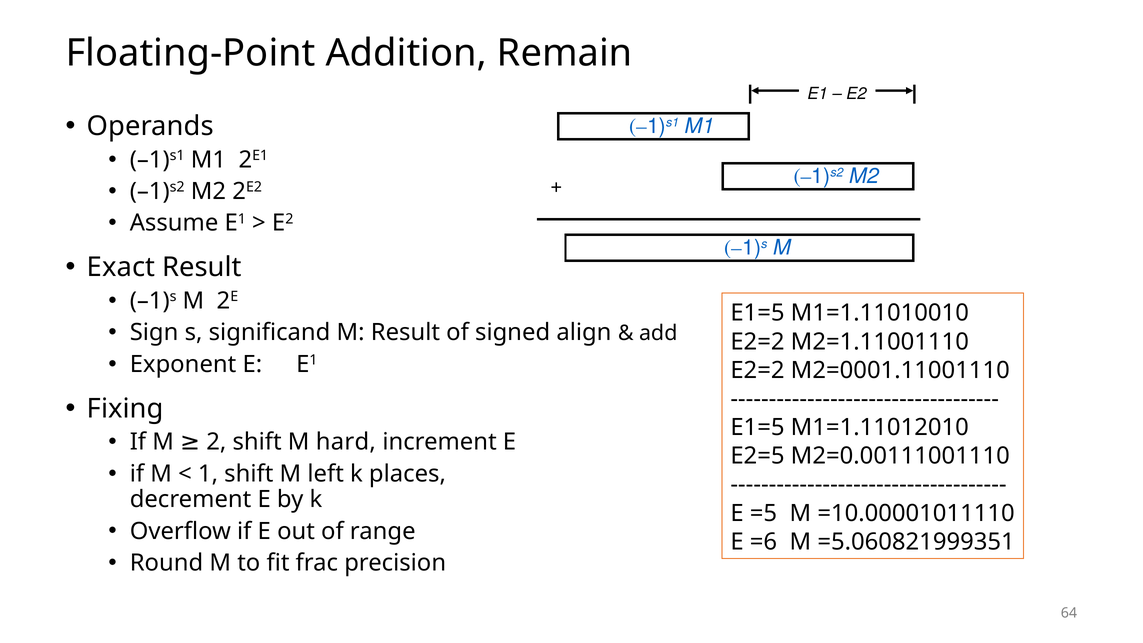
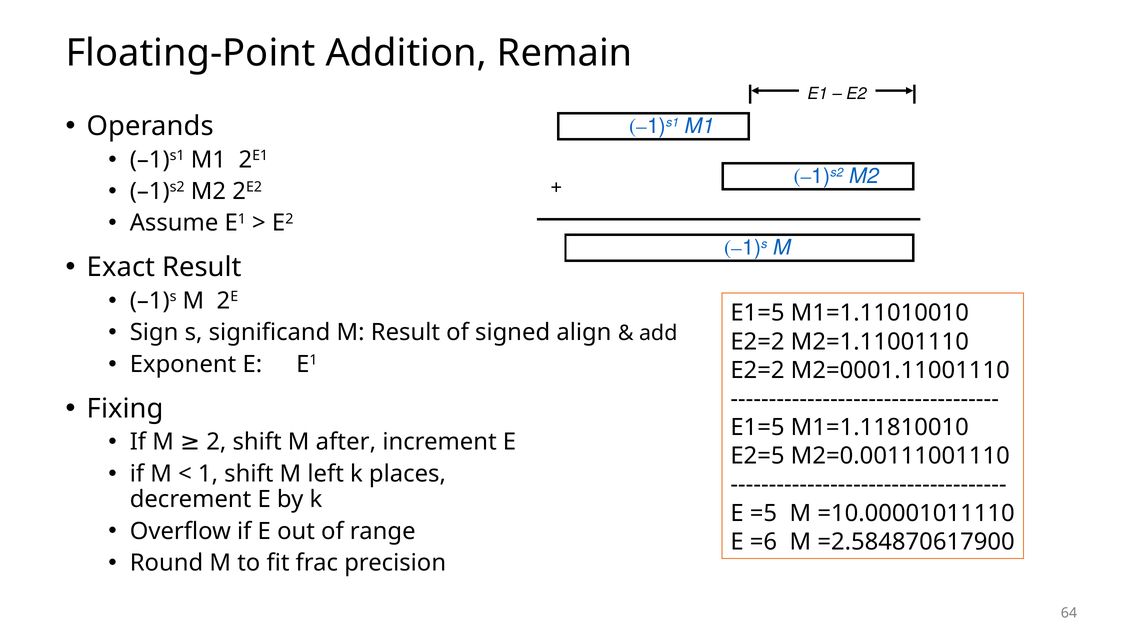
M1=1.11012010: M1=1.11012010 -> M1=1.11810010 (880, 427)
hard: hard -> after (346, 442)
=5.060821999351: =5.060821999351 -> =2.584870617900 (916, 542)
